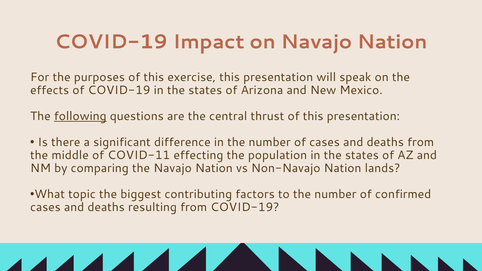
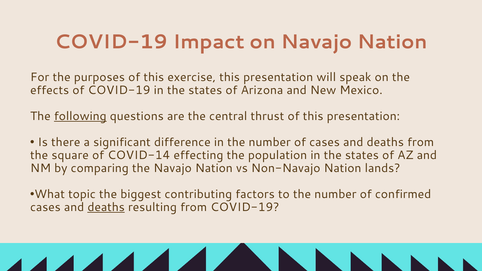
middle: middle -> square (70, 155)
COVID-11: COVID-11 -> COVID-14 (139, 155)
deaths underline: none -> present (106, 207)
